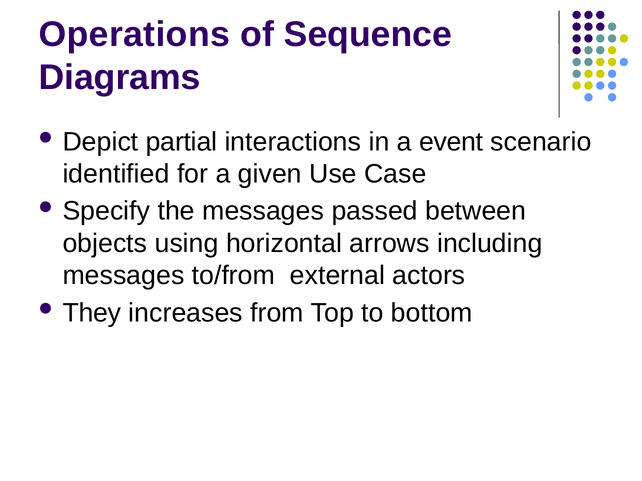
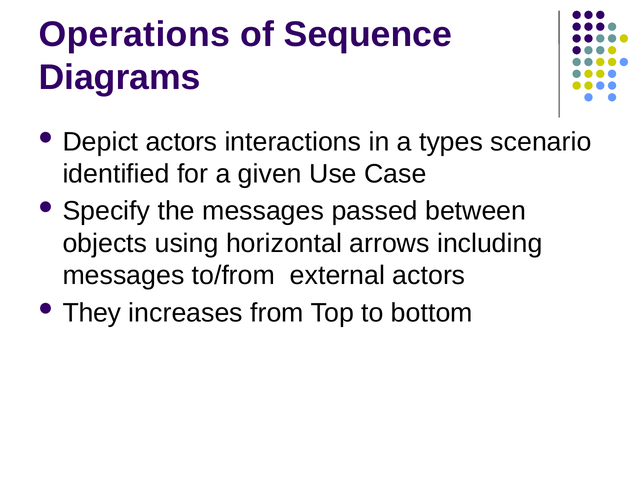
Depict partial: partial -> actors (182, 142)
event: event -> types (451, 142)
